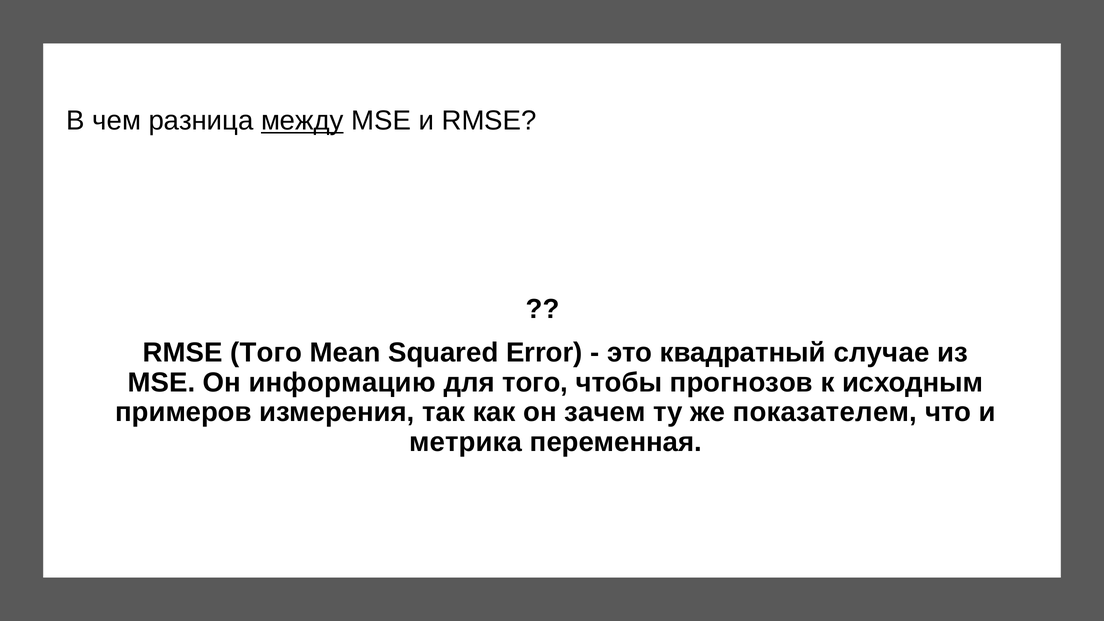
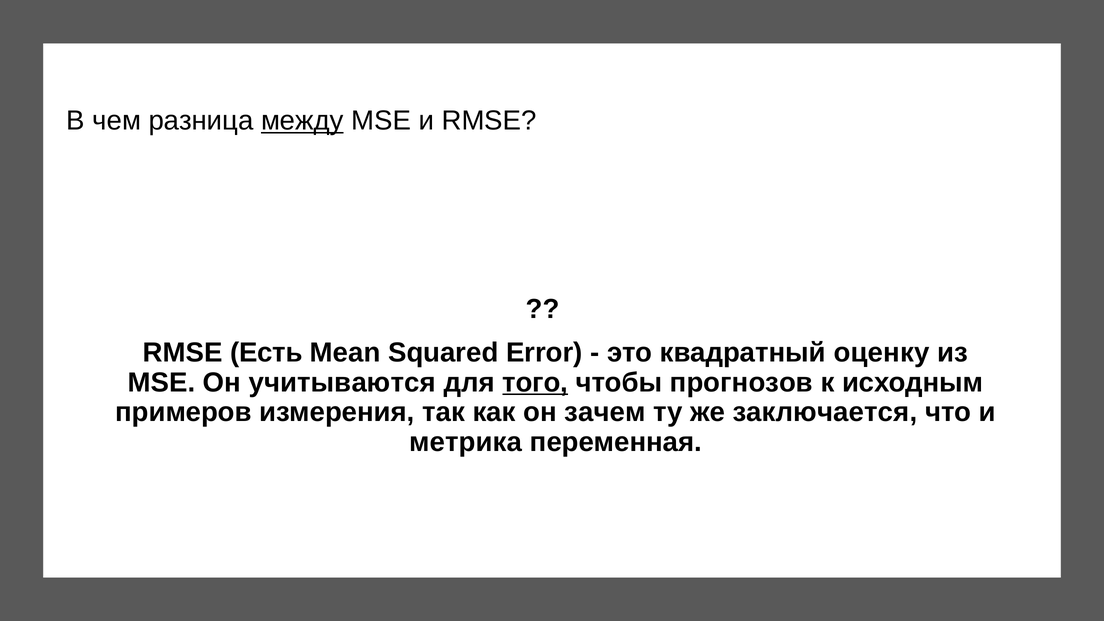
RMSE Того: Того -> Есть (266, 353)
случае: случае -> оценку (881, 353)
информацию: информацию -> учитываются (342, 382)
того underline: none -> present (535, 382)
показателем: показателем -> заключается (825, 412)
